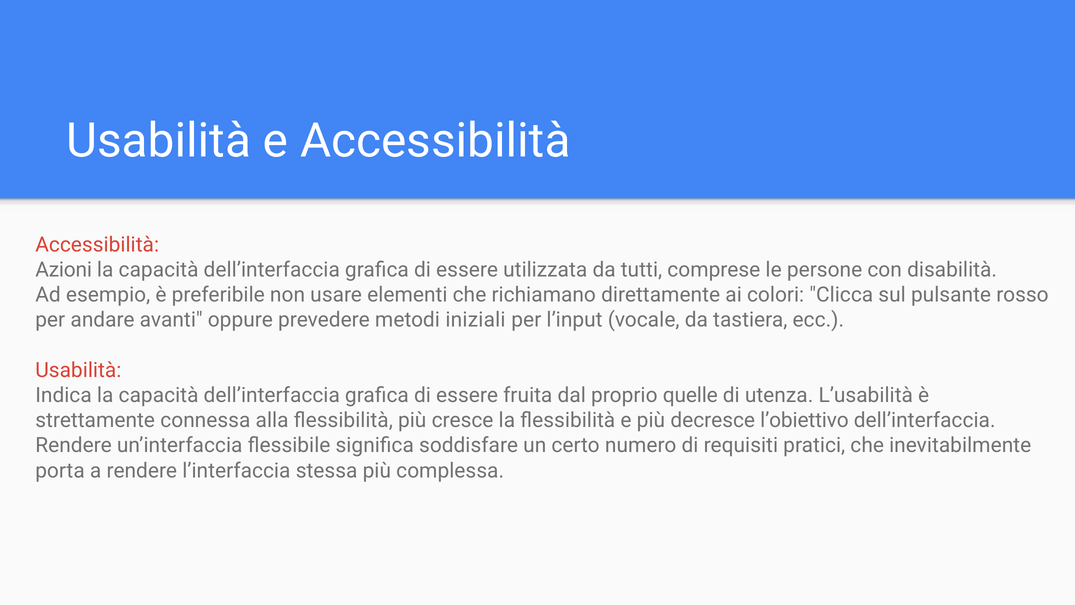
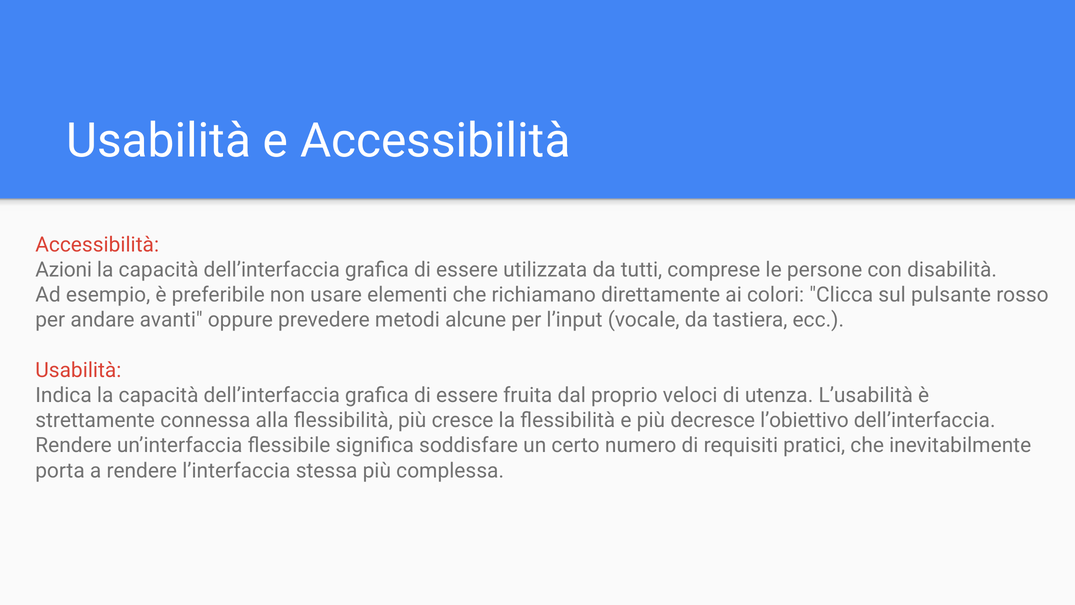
iniziali: iniziali -> alcune (476, 320)
quelle: quelle -> veloci (690, 395)
